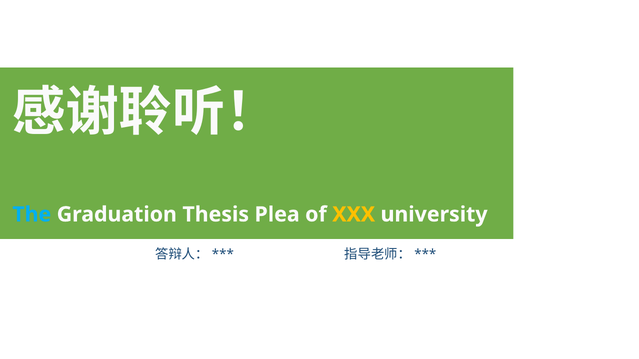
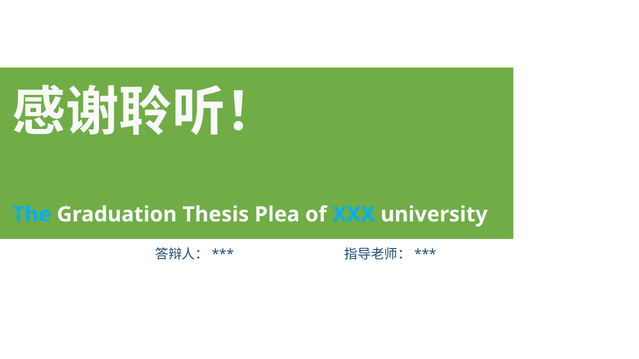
XXX colour: yellow -> light blue (354, 215)
